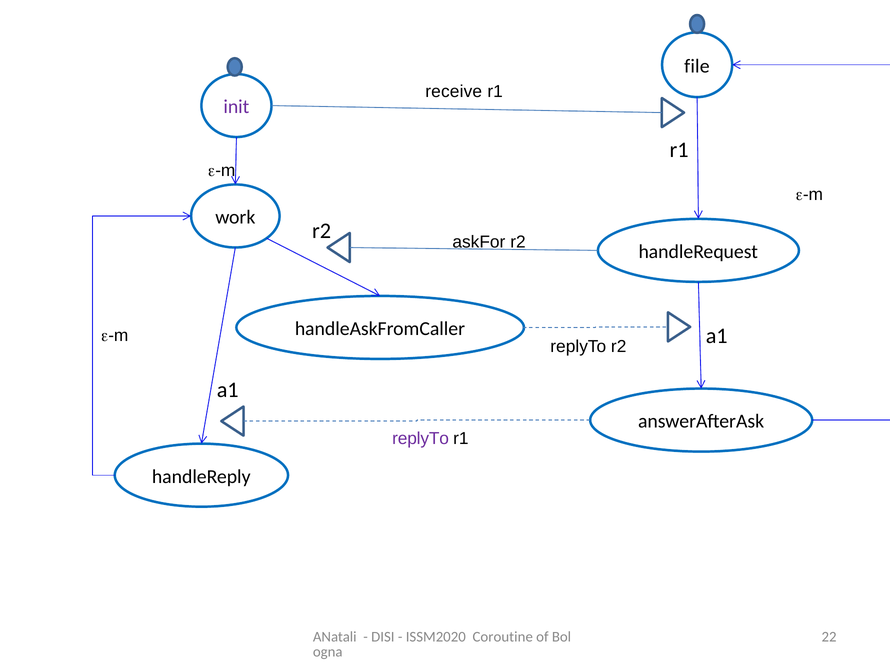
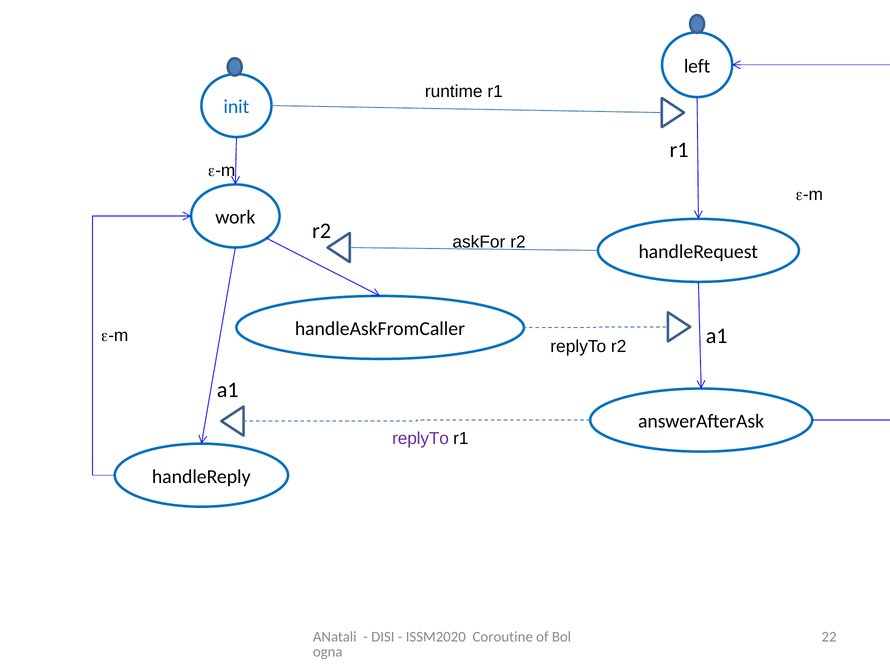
file: file -> left (697, 66)
receive: receive -> runtime (454, 92)
init colour: purple -> blue (236, 107)
